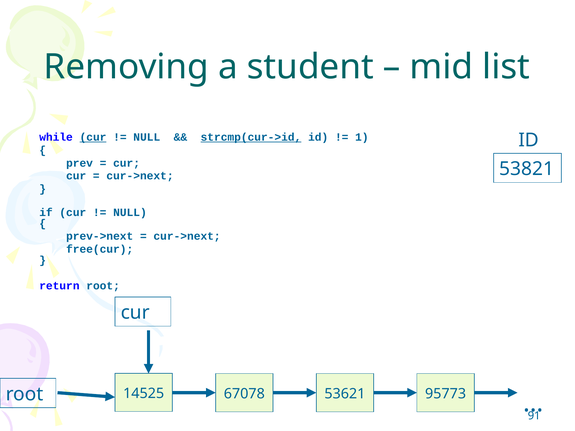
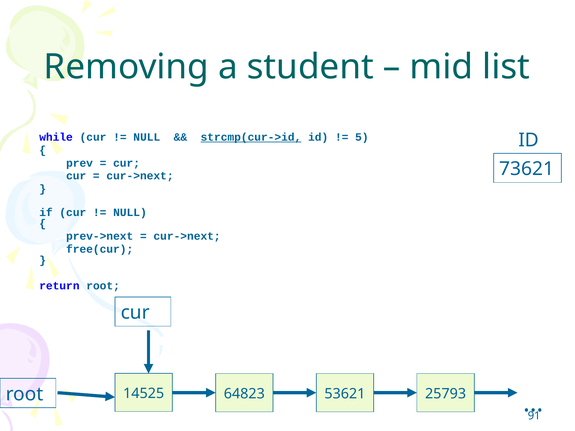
cur underline: present -> none (93, 137)
1: 1 -> 5 (362, 137)
53821: 53821 -> 73621 (527, 169)
67078: 67078 -> 64823 (244, 394)
95773: 95773 -> 25793 (446, 394)
